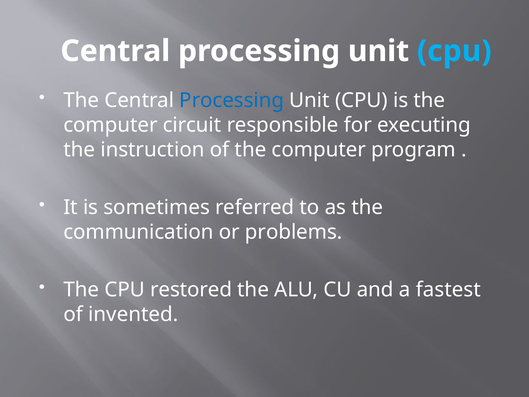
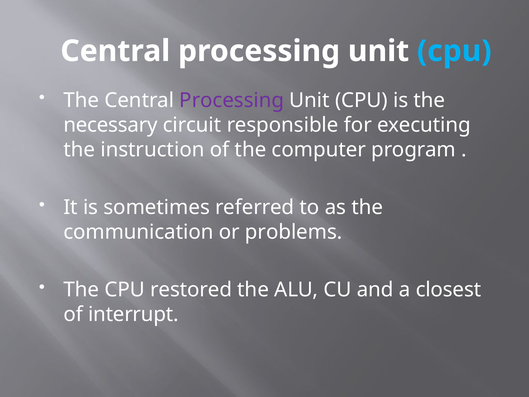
Processing colour: blue -> purple (232, 100)
computer: computer -> necessary (111, 125)
fastest: fastest -> closest (448, 290)
invented: invented -> interrupt (133, 314)
